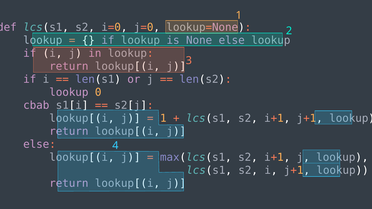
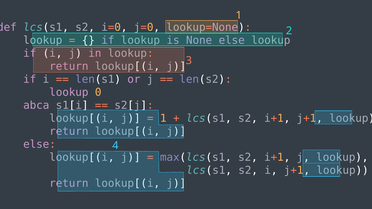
cbab: cbab -> abca (36, 105)
